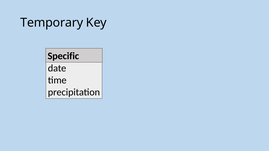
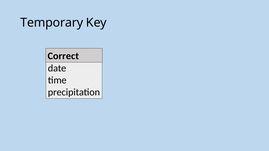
Specific: Specific -> Correct (63, 56)
